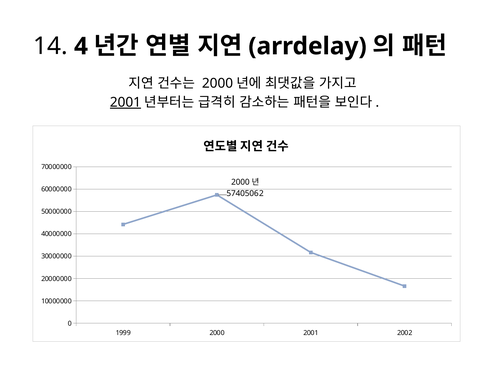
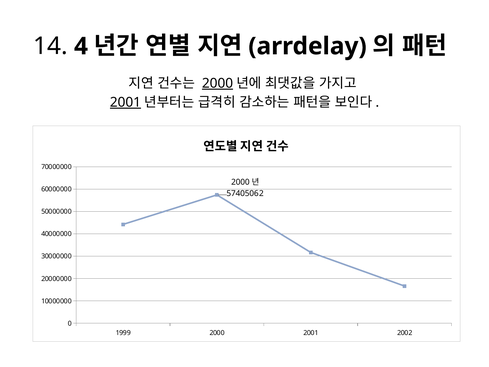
2000 underline: none -> present (218, 83)
